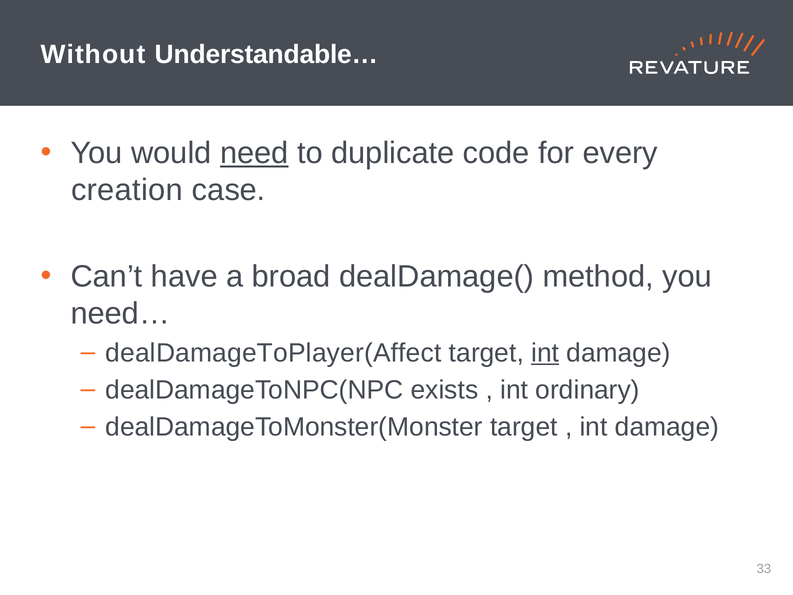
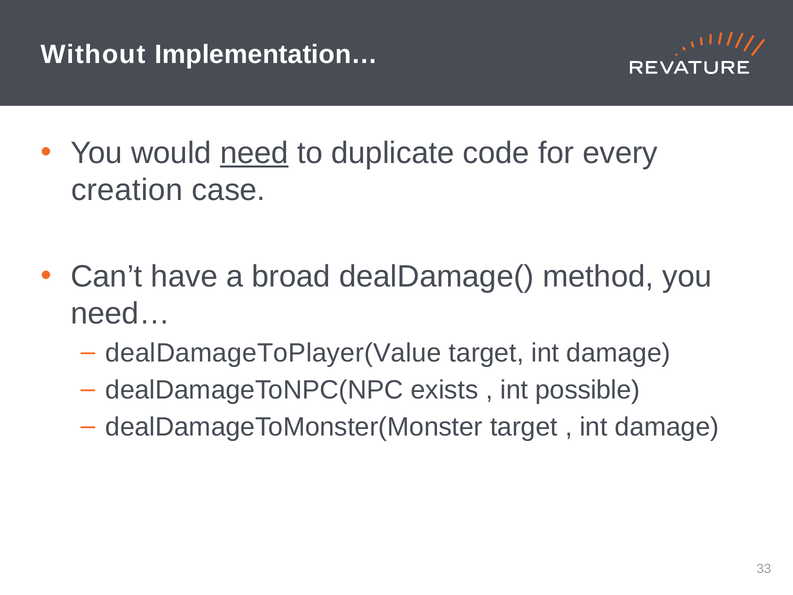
Understandable…: Understandable… -> Implementation… (266, 54)
dealDamageToPlayer(Affect: dealDamageToPlayer(Affect -> dealDamageToPlayer(Value (273, 353)
int underline: present -> none (545, 353)
ordinary: ordinary -> possible (588, 390)
